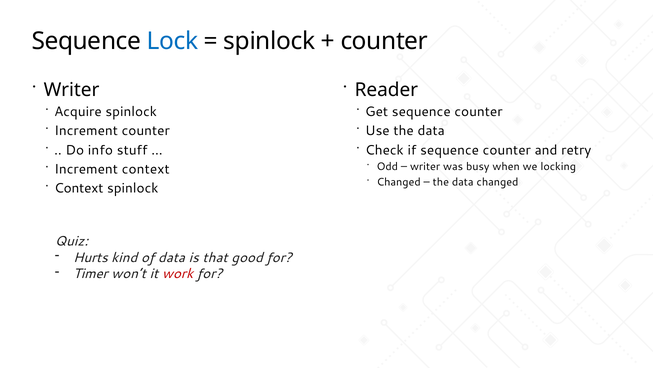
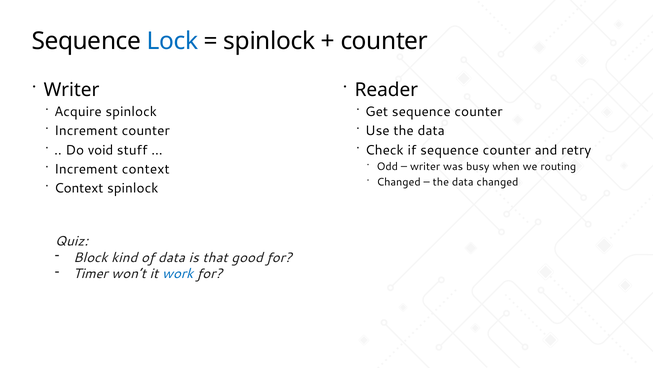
info: info -> void (101, 150)
locking: locking -> routing (558, 166)
Hurts: Hurts -> Block (90, 257)
work colour: red -> blue (178, 273)
